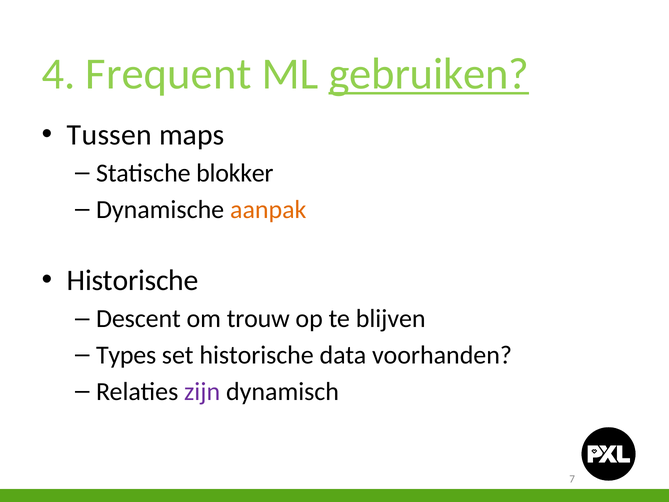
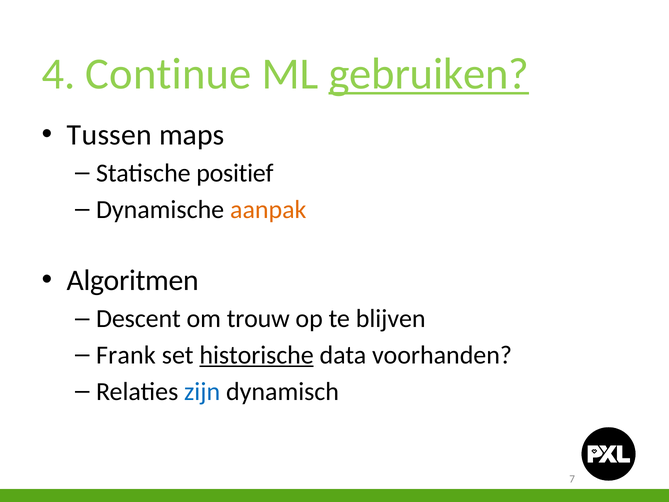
Frequent: Frequent -> Continue (168, 74)
blokker: blokker -> positief (235, 173)
Historische: Historische -> Algoritmen (133, 280)
Types: Types -> Frank (126, 355)
historische underline: none -> present (257, 355)
zijn colour: purple -> blue (202, 391)
